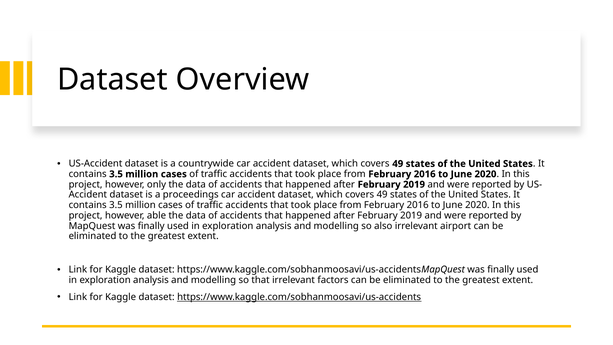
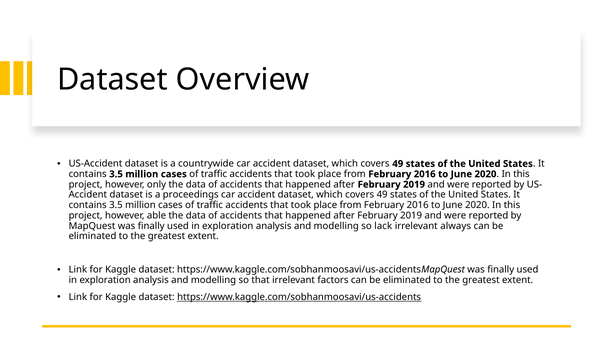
also: also -> lack (383, 226)
airport: airport -> always (456, 226)
